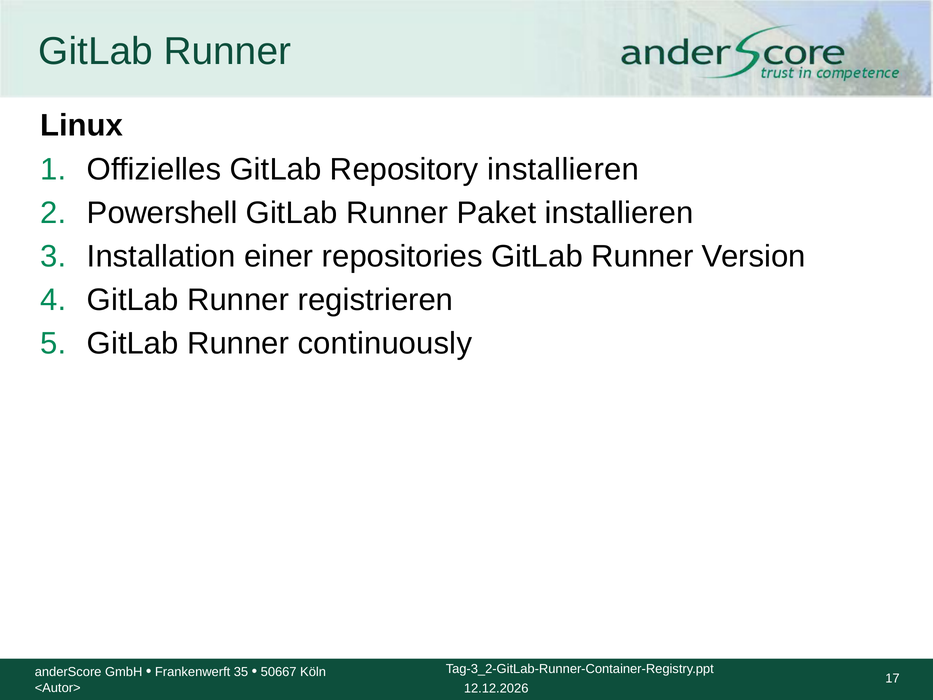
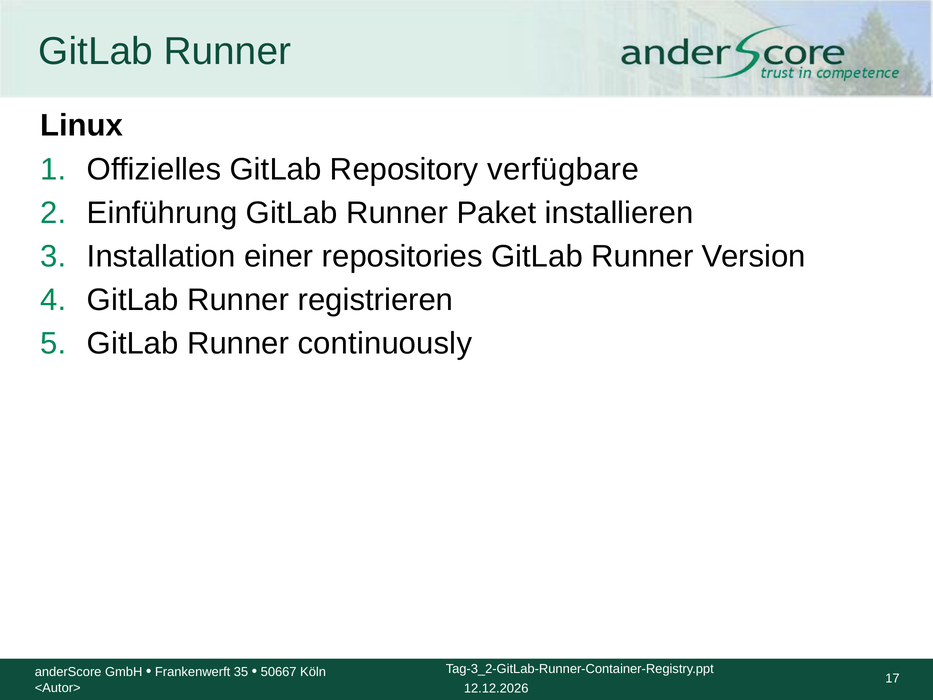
Repository installieren: installieren -> verfügbare (563, 169)
Powershell: Powershell -> Einführung (162, 213)
